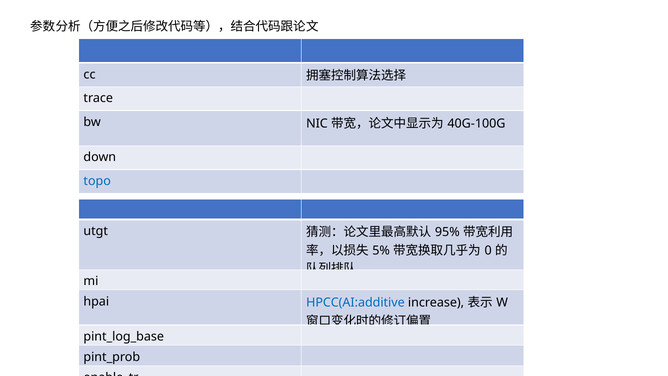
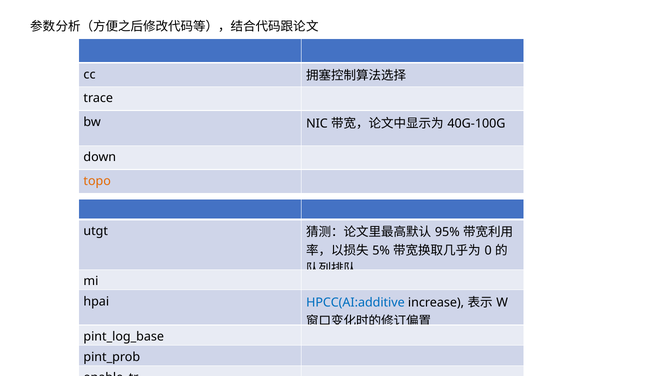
topo colour: blue -> orange (97, 181)
